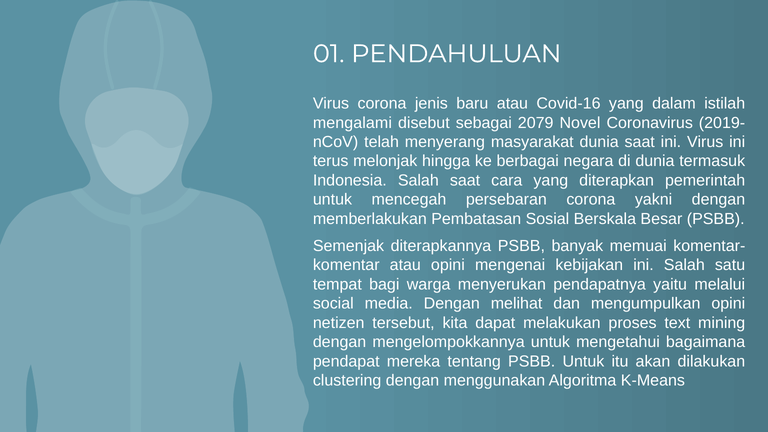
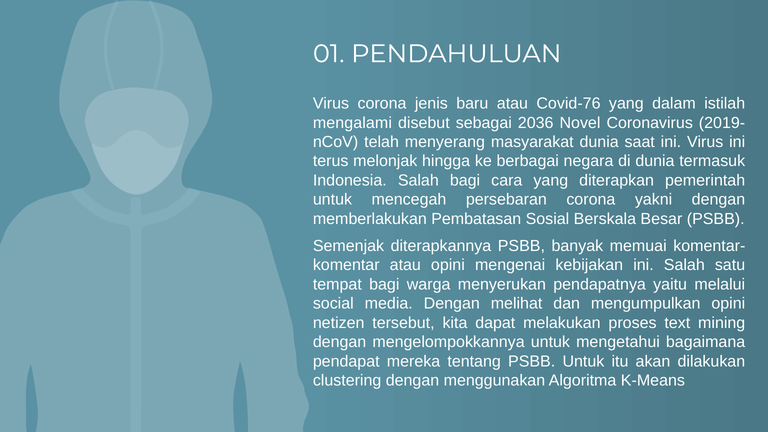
Covid-16: Covid-16 -> Covid-76 (568, 104)
2079: 2079 -> 2036 (536, 123)
Salah saat: saat -> bagi (465, 180)
